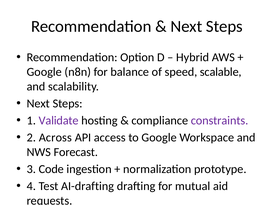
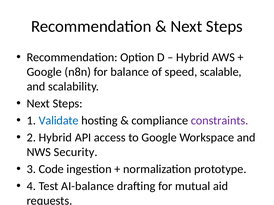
Validate colour: purple -> blue (59, 121)
2 Across: Across -> Hybrid (55, 138)
Forecast: Forecast -> Security (76, 152)
AI-drafting: AI-drafting -> AI-balance (88, 187)
